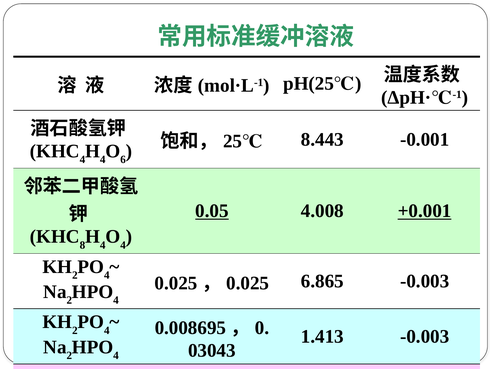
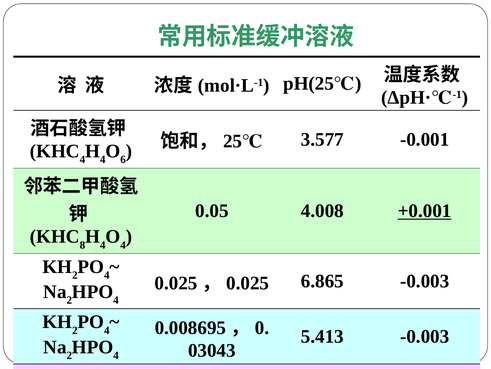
8.443: 8.443 -> 3.577 (322, 139)
0.05 underline: present -> none (212, 211)
1.413: 1.413 -> 5.413 (322, 336)
